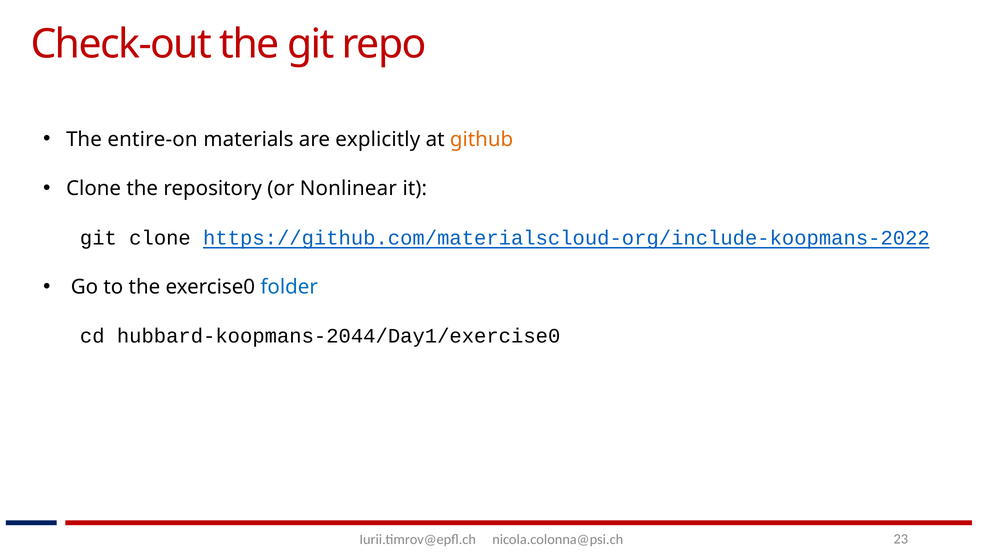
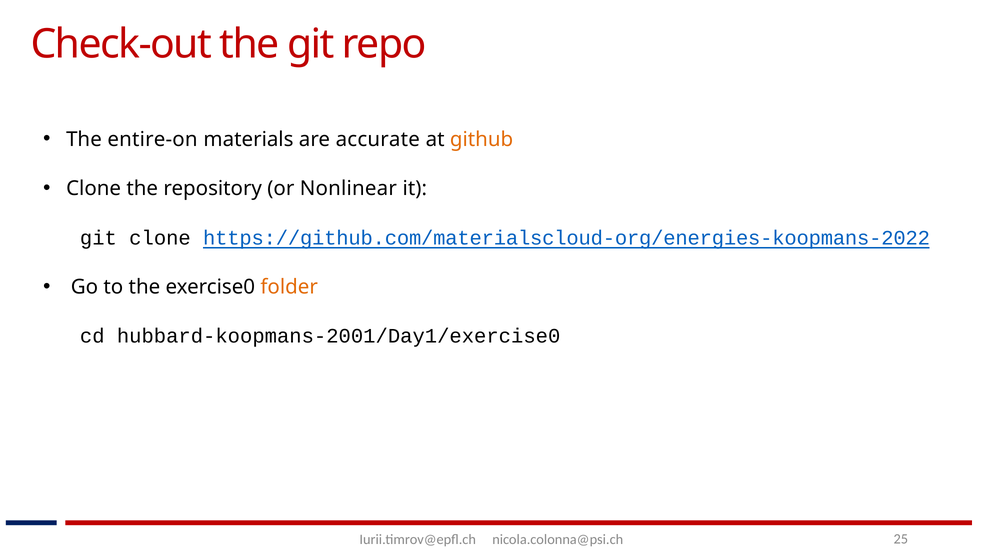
explicitly: explicitly -> accurate (378, 139)
https://github.com/materialscloud-org/include-koopmans-2022: https://github.com/materialscloud-org/include-koopmans-2022 -> https://github.com/materialscloud-org/energies-koopmans-2022 (567, 238)
folder colour: blue -> orange (289, 287)
hubbard-koopmans-2044/Day1/exercise0: hubbard-koopmans-2044/Day1/exercise0 -> hubbard-koopmans-2001/Day1/exercise0 (339, 336)
23: 23 -> 25 (901, 539)
